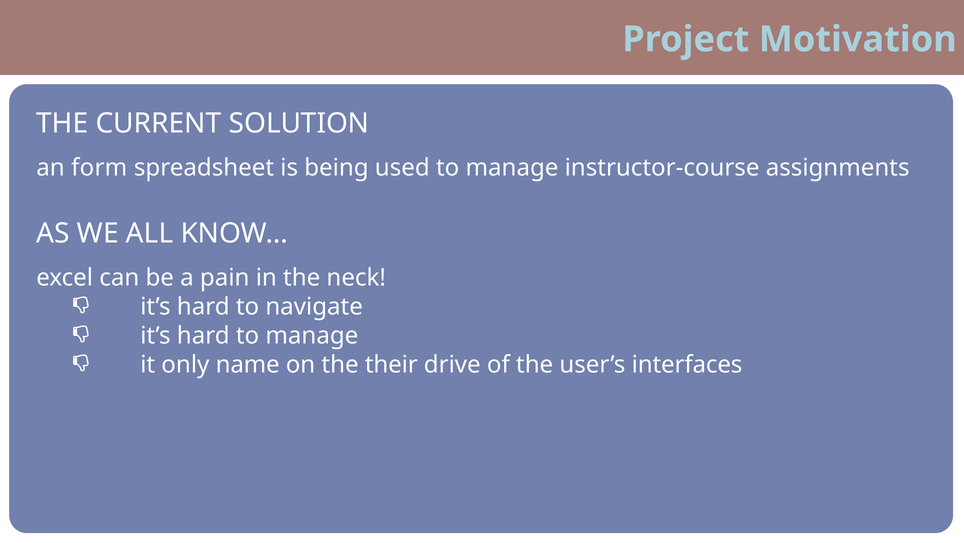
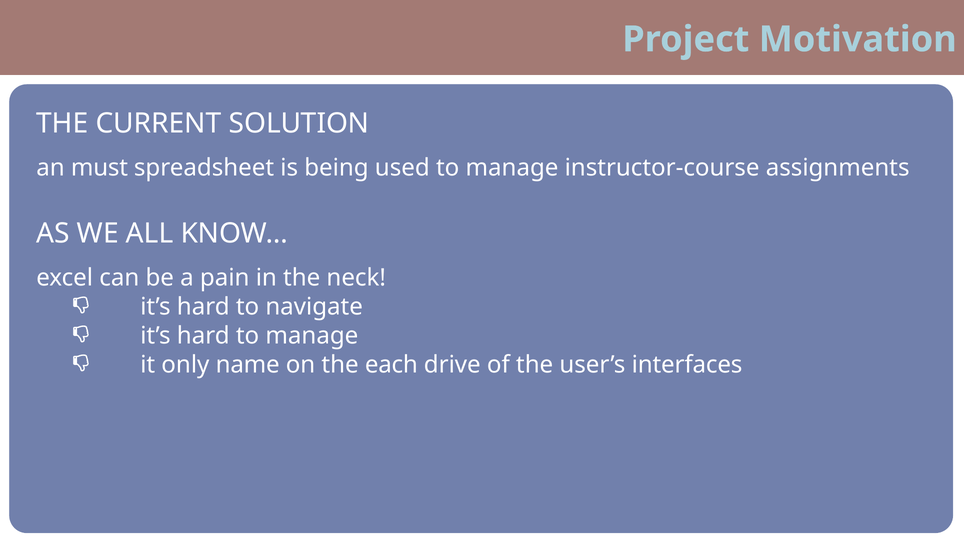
form: form -> must (99, 168)
their: their -> each (391, 364)
